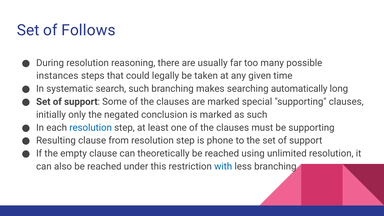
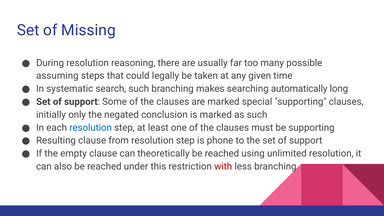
Follows: Follows -> Missing (88, 30)
instances: instances -> assuming (57, 76)
with colour: blue -> red (223, 166)
